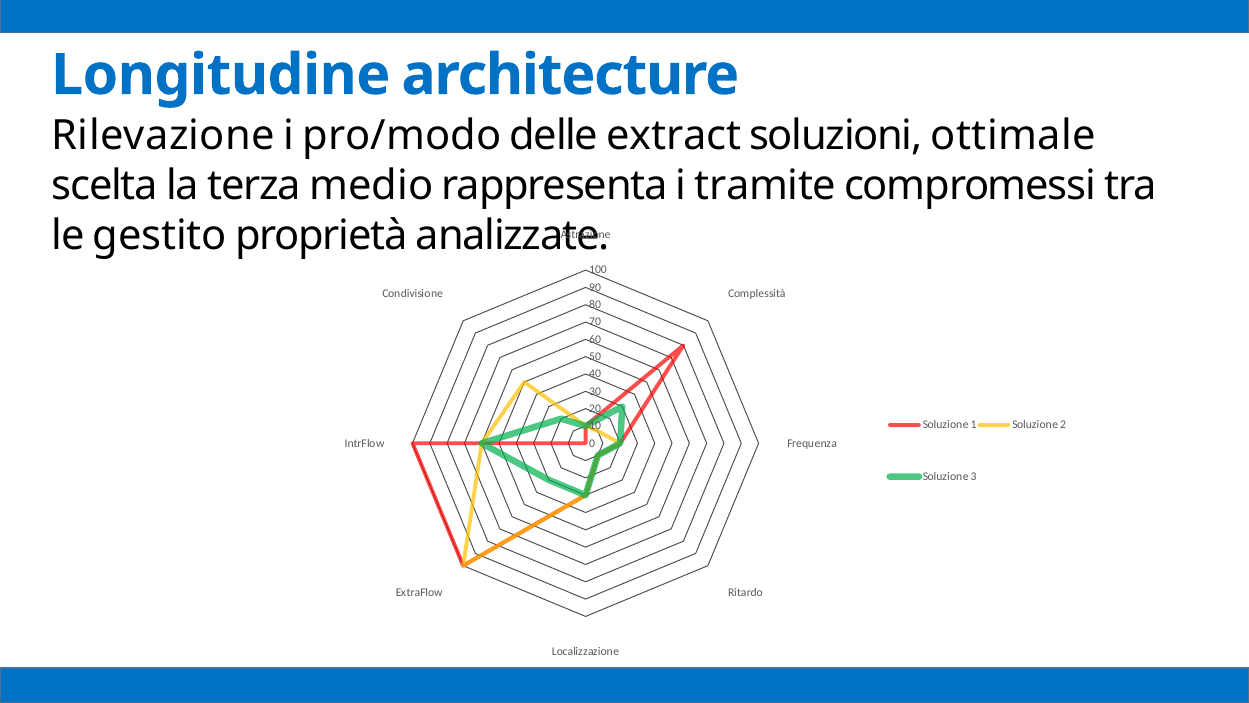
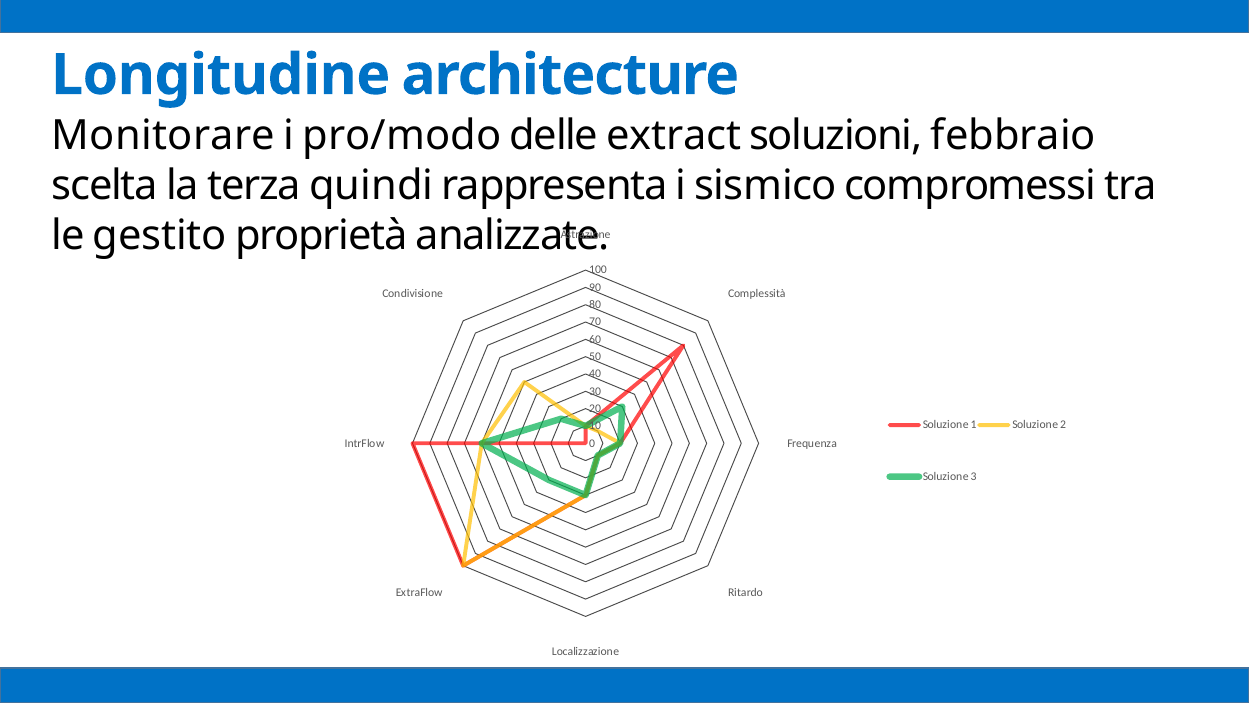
Rilevazione: Rilevazione -> Monitorare (163, 136)
ottimale: ottimale -> febbraio (1013, 136)
medio: medio -> quindi (371, 186)
tramite: tramite -> sismico (766, 186)
